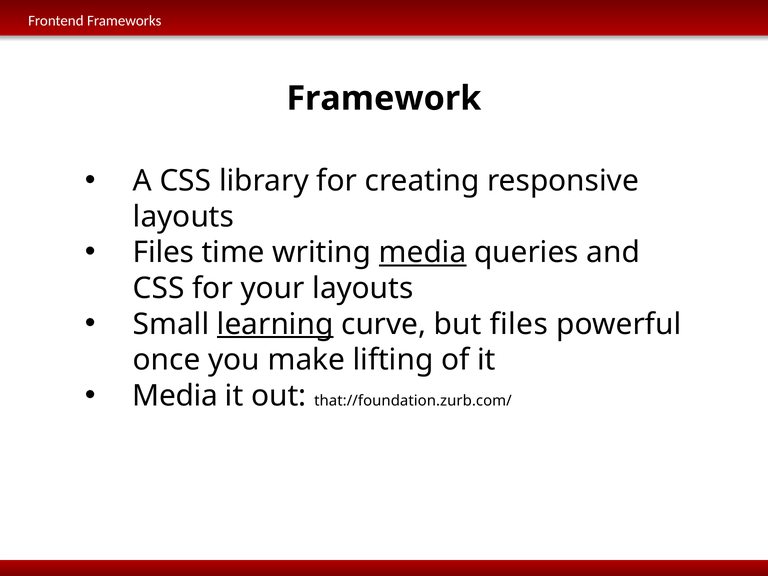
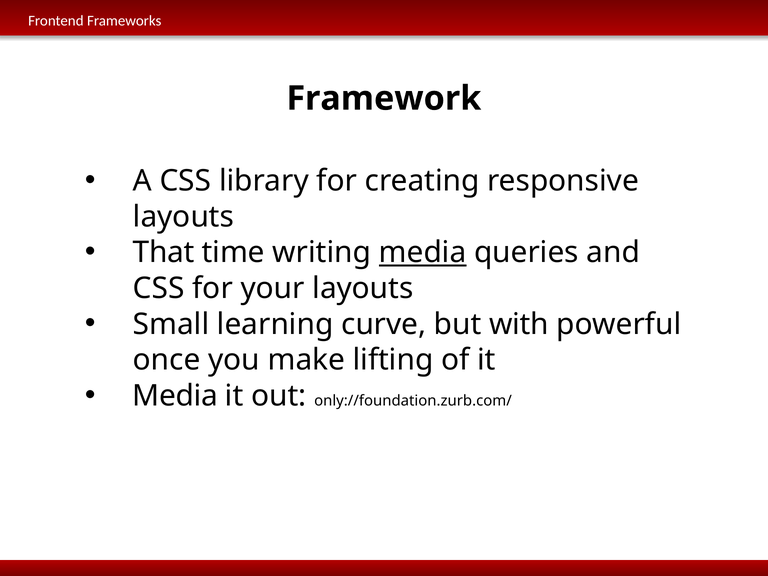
Files: Files -> That (164, 253)
learning underline: present -> none (275, 324)
but files: files -> with (519, 324)
that://foundation.zurb.com/: that://foundation.zurb.com/ -> only://foundation.zurb.com/ (413, 401)
